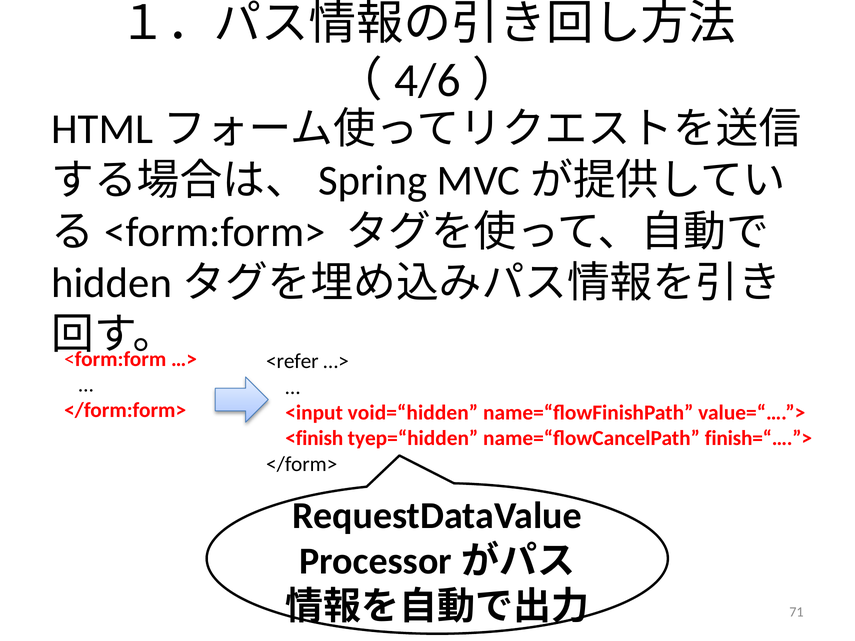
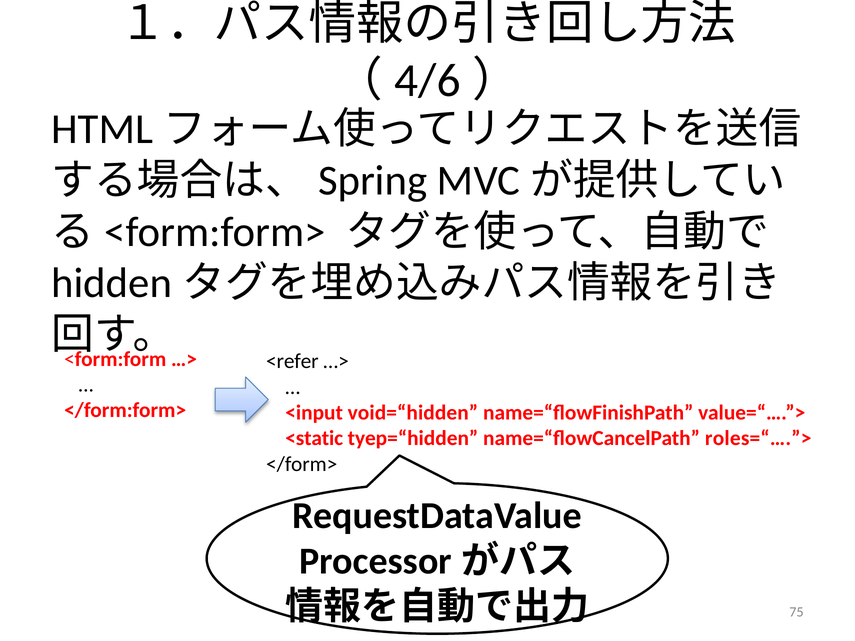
<finish: <finish -> <static (314, 439)
finish=“….”>: finish=“….”> -> roles=“….”> (758, 439)
71: 71 -> 75 (796, 612)
